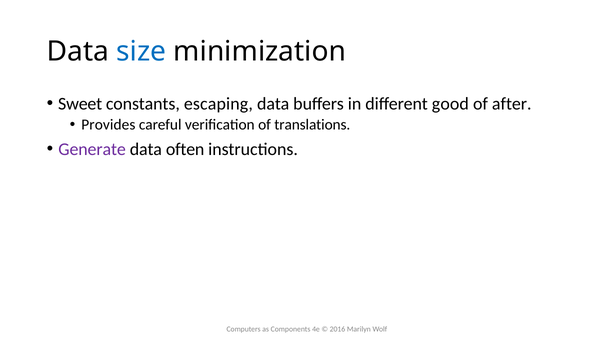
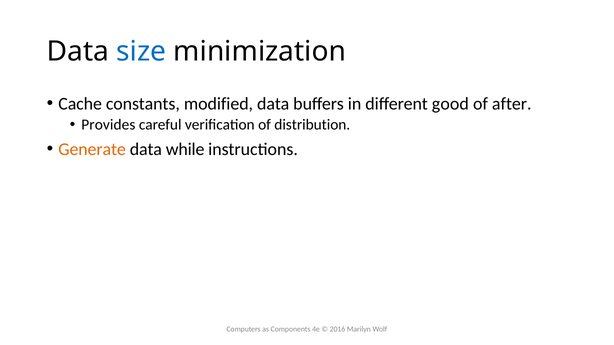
Sweet: Sweet -> Cache (80, 104)
escaping: escaping -> modified (218, 104)
translations: translations -> distribution (312, 125)
Generate colour: purple -> orange (92, 149)
often: often -> while (185, 149)
